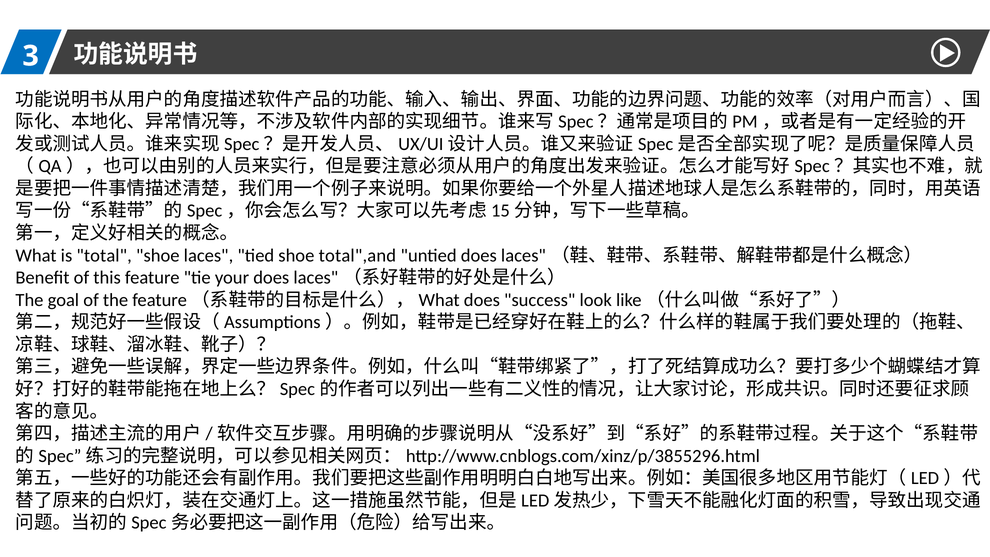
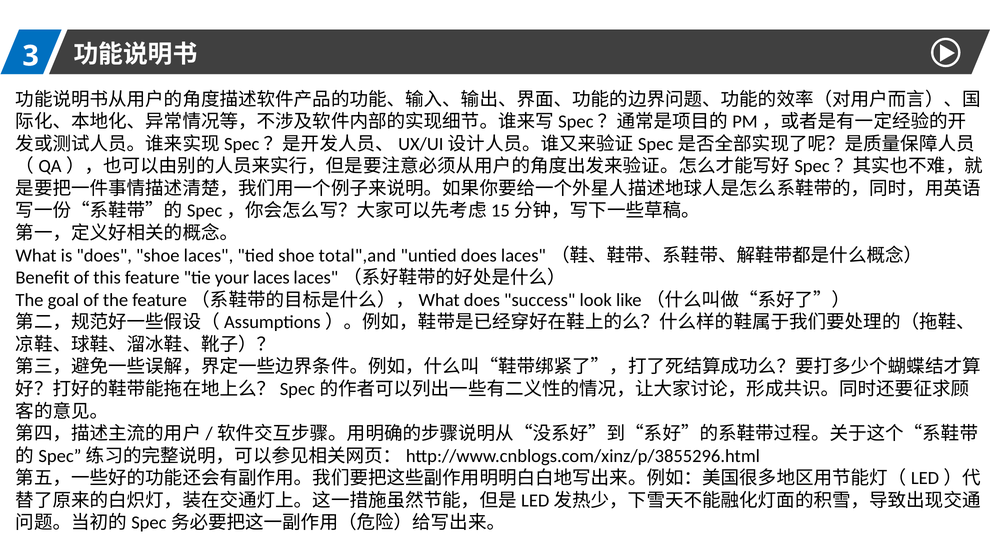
is total: total -> does (104, 255)
your does: does -> laces (271, 278)
